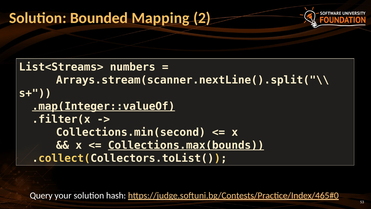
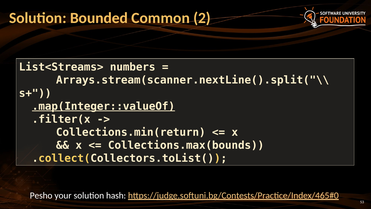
Mapping: Mapping -> Common (161, 18)
Collections.min(second: Collections.min(second -> Collections.min(return (131, 132)
Collections.max(bounds underline: present -> none (186, 145)
Query: Query -> Pesho (41, 195)
